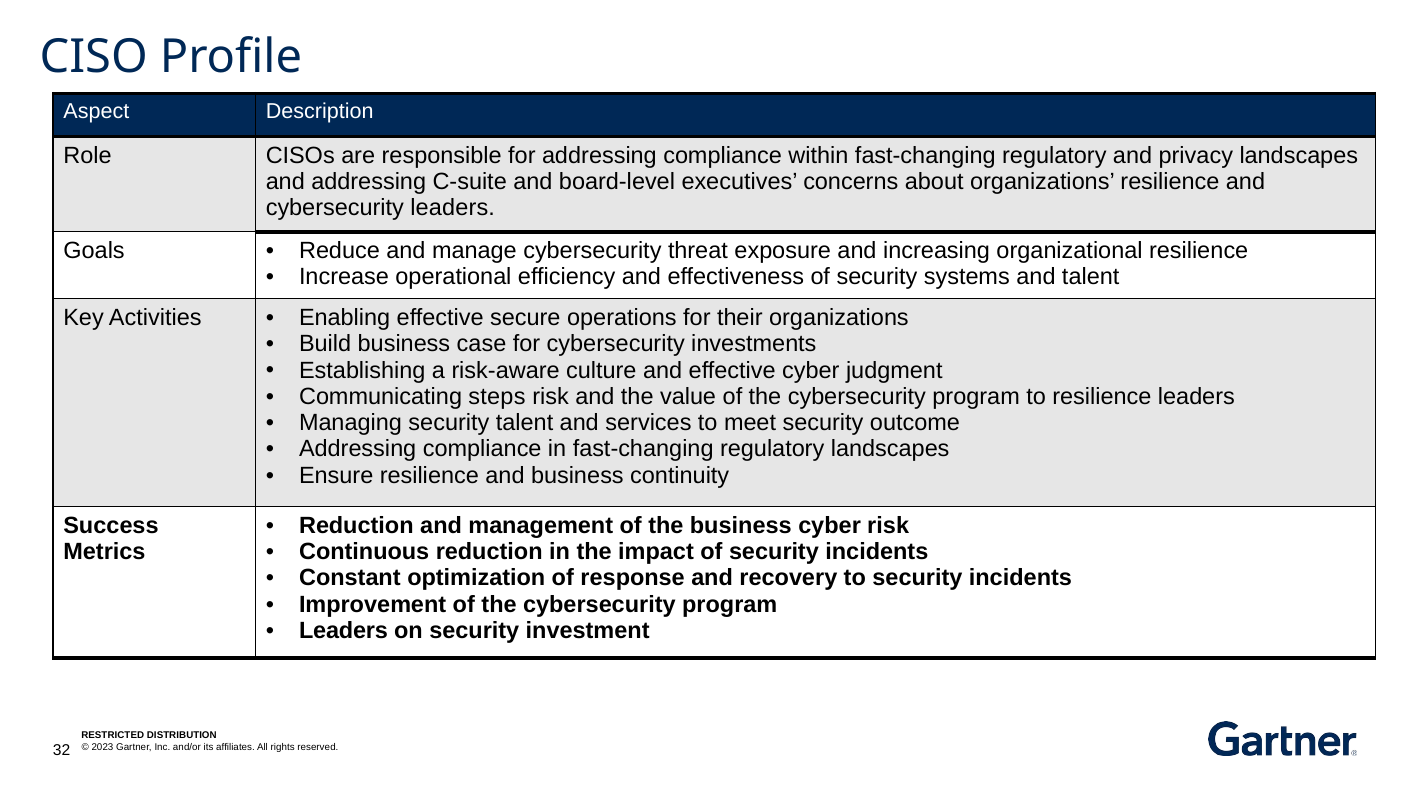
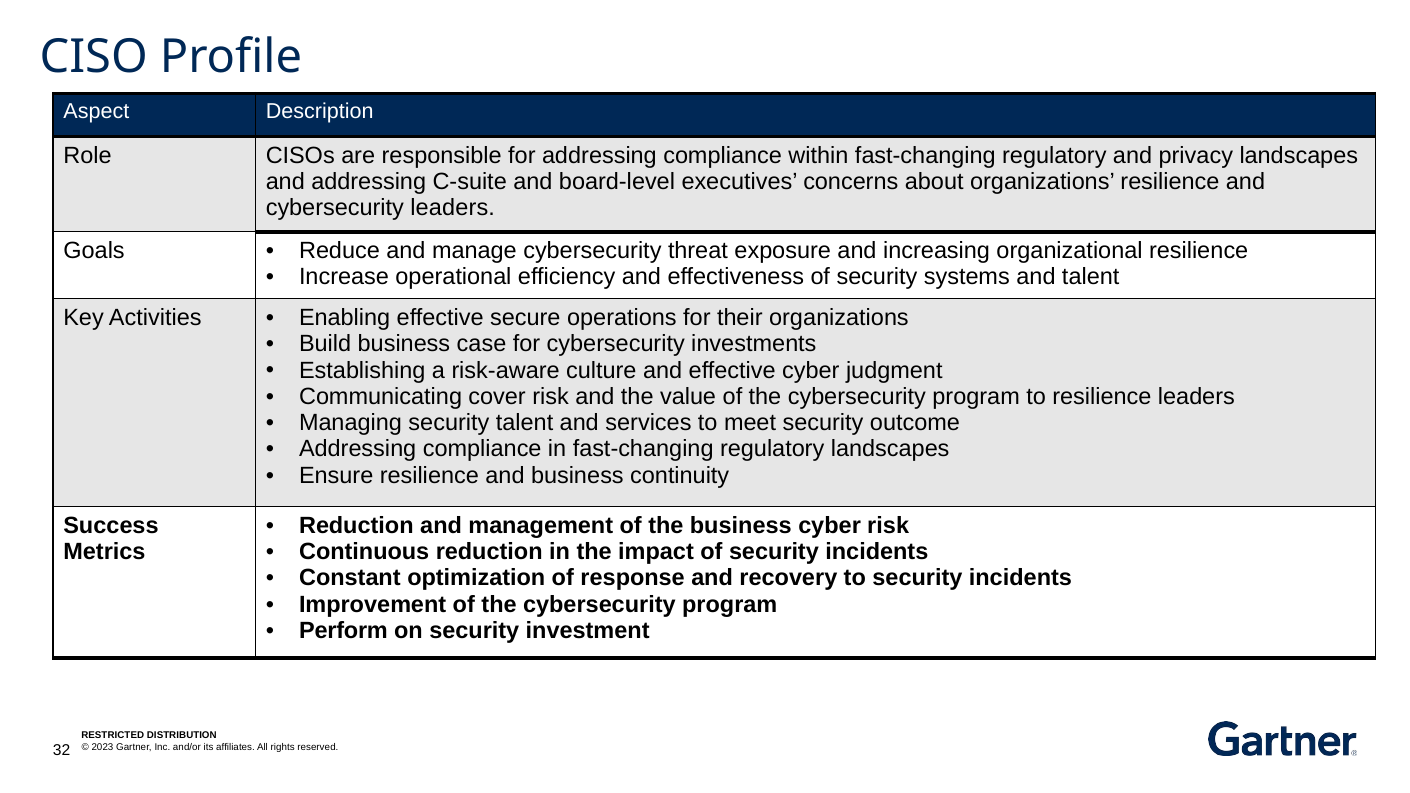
steps: steps -> cover (497, 397)
Leaders: Leaders -> Perform (343, 631)
